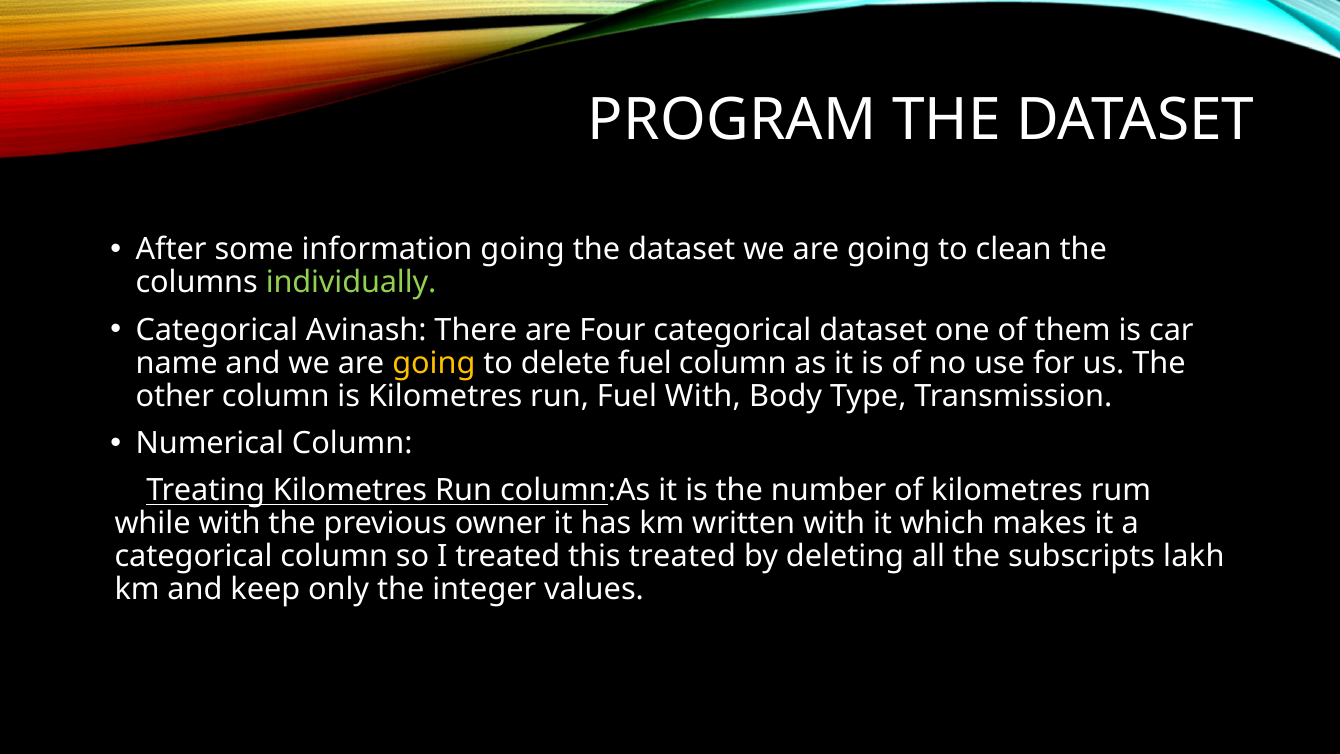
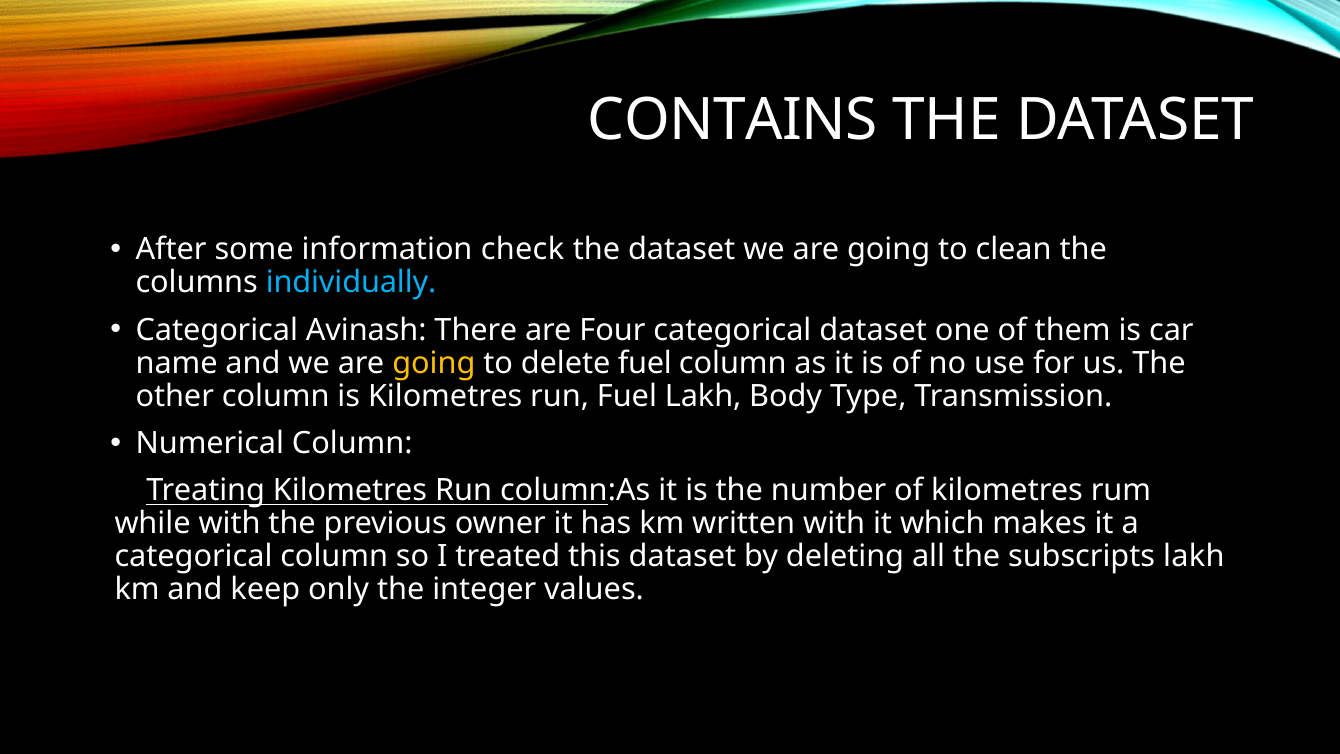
PROGRAM: PROGRAM -> CONTAINS (733, 120)
information going: going -> check (522, 250)
individually colour: light green -> light blue (351, 283)
Fuel With: With -> Lakh (703, 396)
this treated: treated -> dataset (682, 556)
